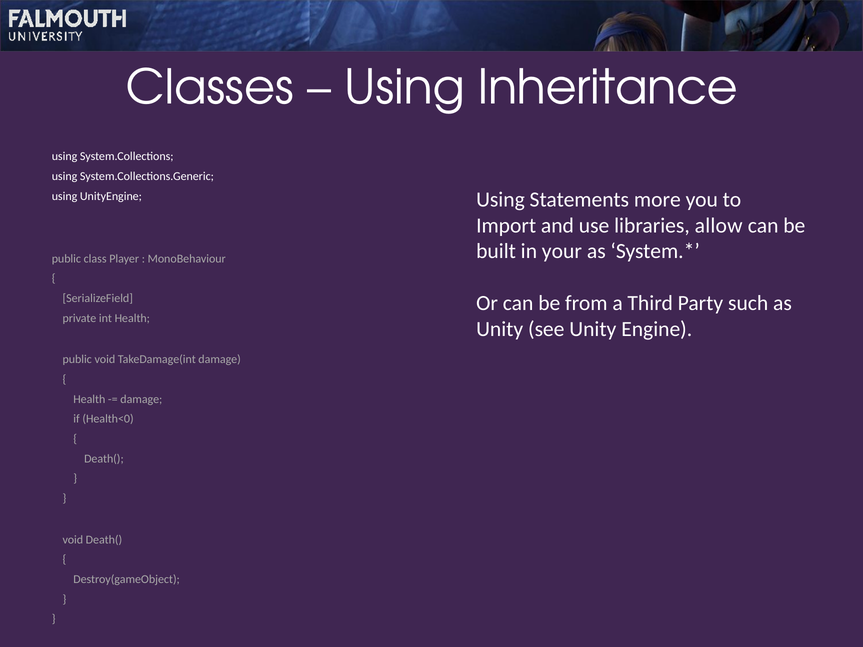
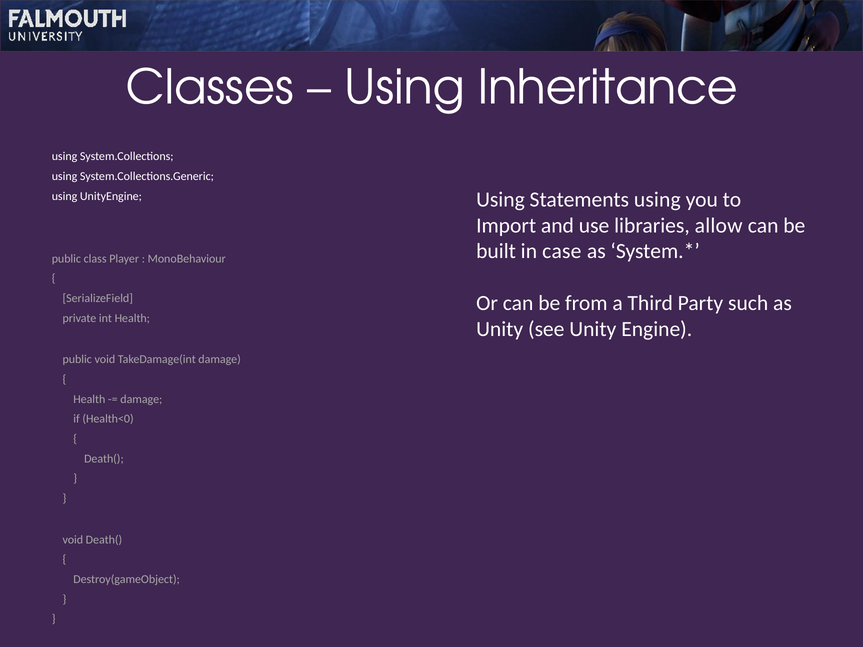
Statements more: more -> using (657, 200)
your: your -> case (562, 251)
